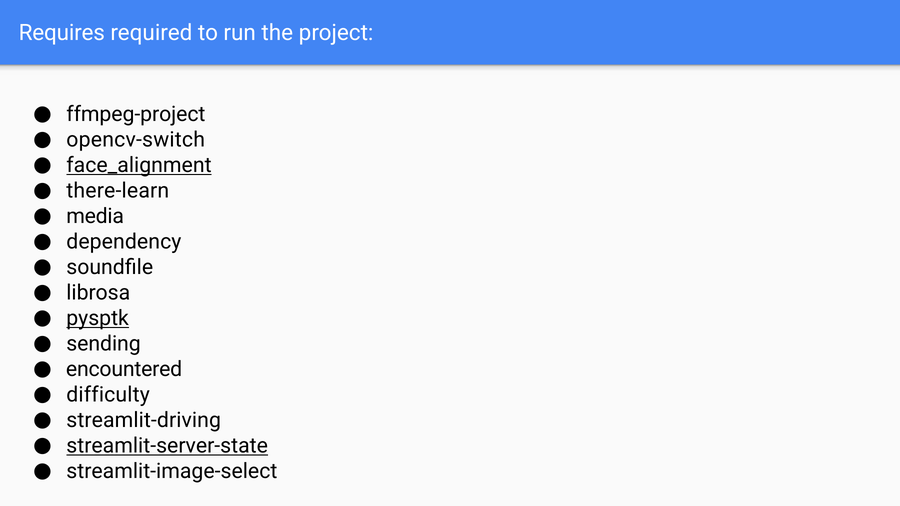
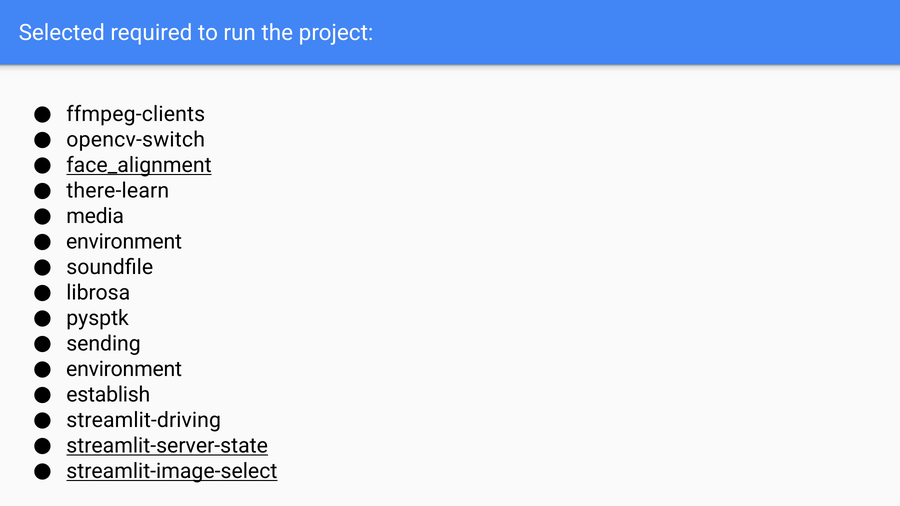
Requires: Requires -> Selected (62, 33)
ffmpeg-project: ffmpeg-project -> ffmpeg-clients (136, 114)
dependency: dependency -> environment (124, 242)
pysptk underline: present -> none (98, 318)
encountered: encountered -> environment (124, 369)
difficulty: difficulty -> establish (108, 395)
streamlit-image-select underline: none -> present (172, 472)
